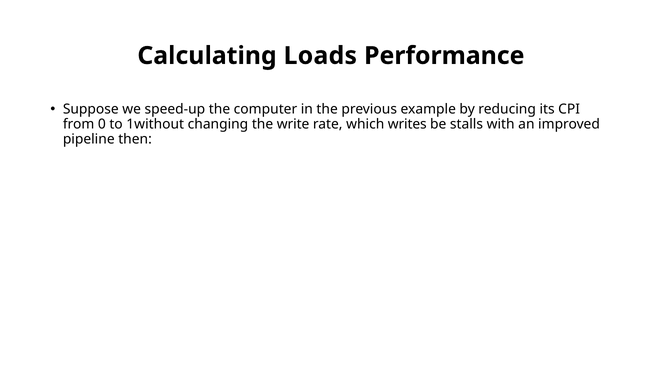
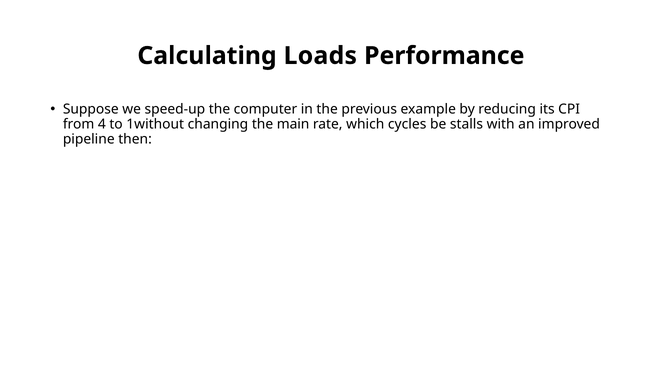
0: 0 -> 4 (102, 124)
write: write -> main (293, 124)
writes: writes -> cycles (407, 124)
